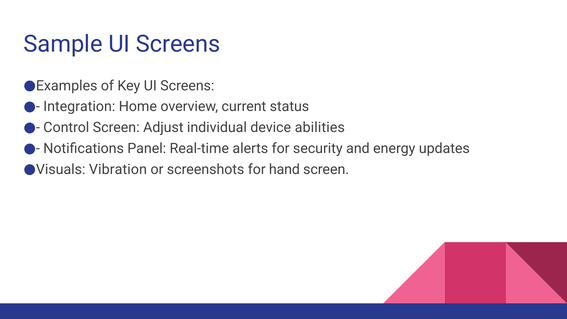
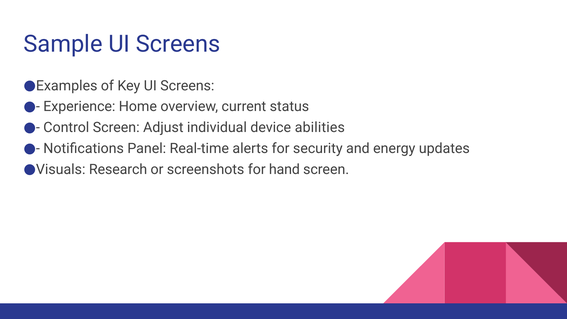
Integration: Integration -> Experience (79, 107)
Vibration: Vibration -> Research (118, 169)
